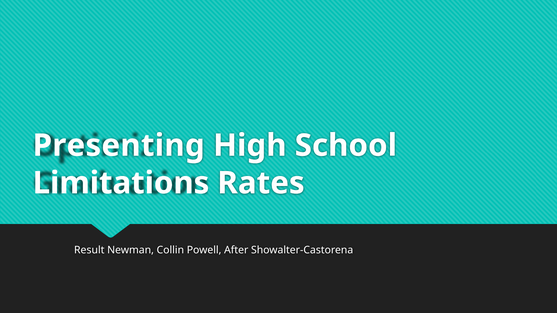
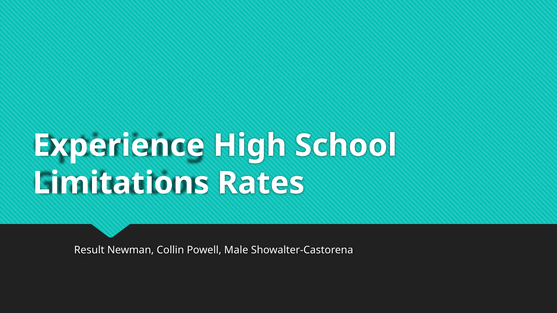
Presenting: Presenting -> Experience (119, 146)
After: After -> Male (236, 250)
